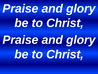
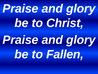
Christ: Christ -> Fallen (65, 54)
